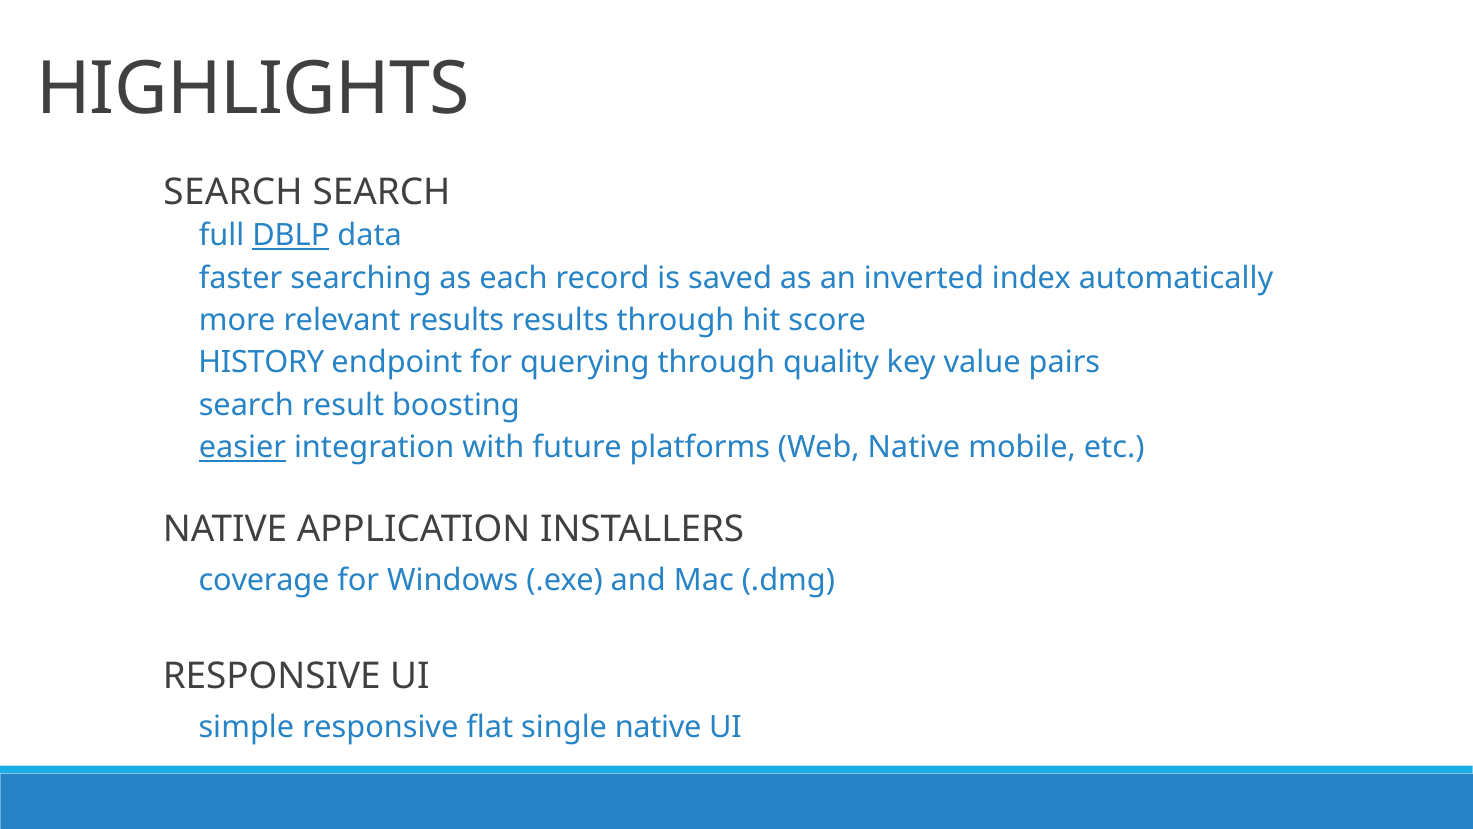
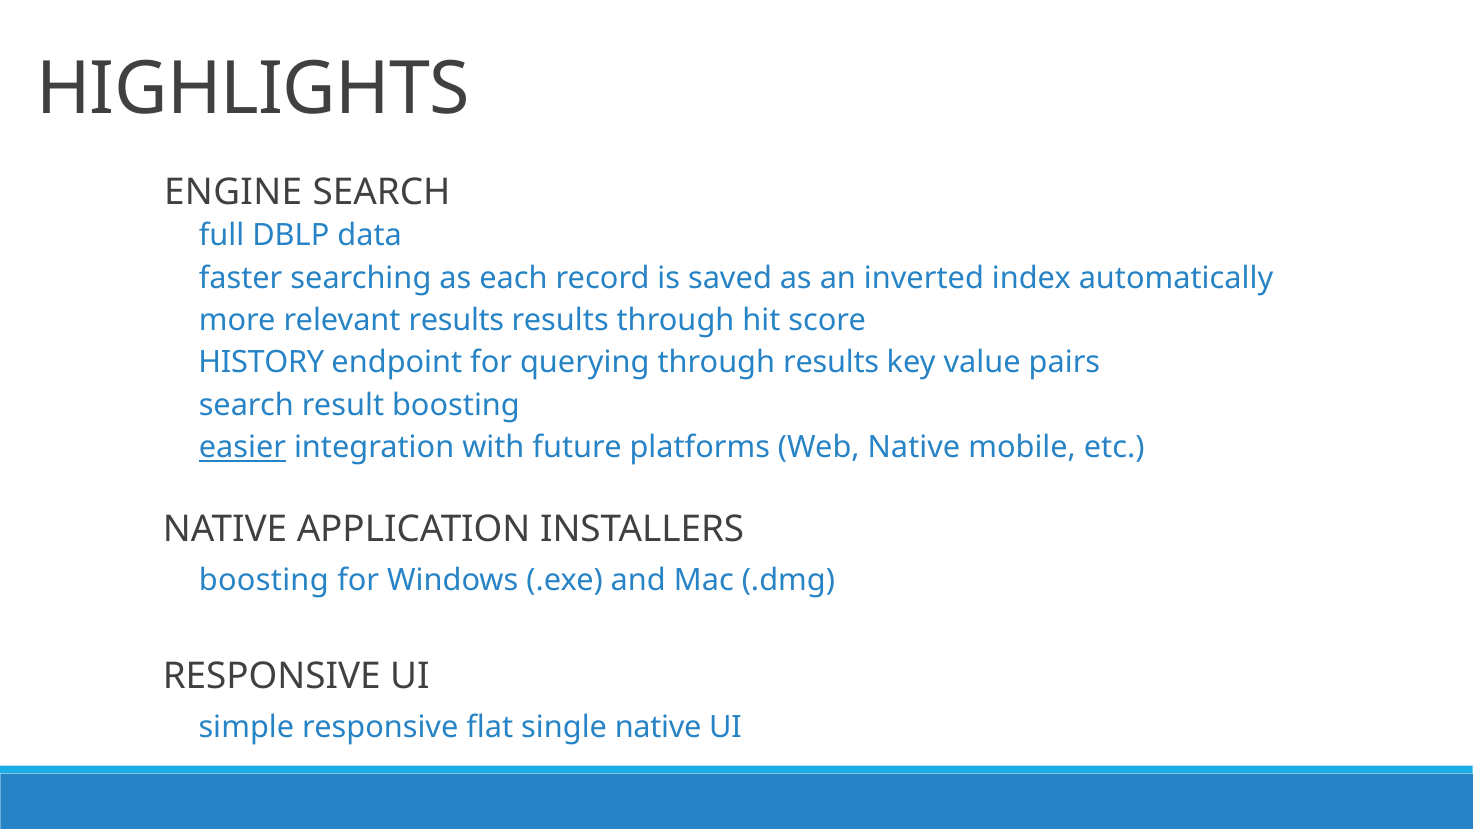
SEARCH: SEARCH -> ENGINE (233, 193)
DBLP underline: present -> none (291, 235)
through quality: quality -> results (831, 363)
coverage: coverage -> boosting (264, 580)
